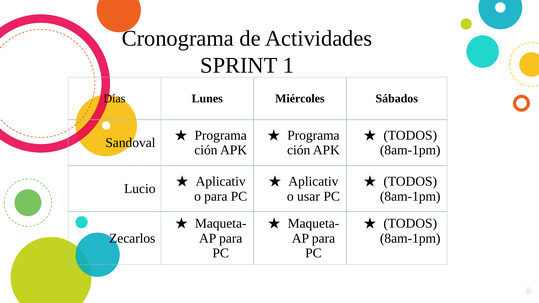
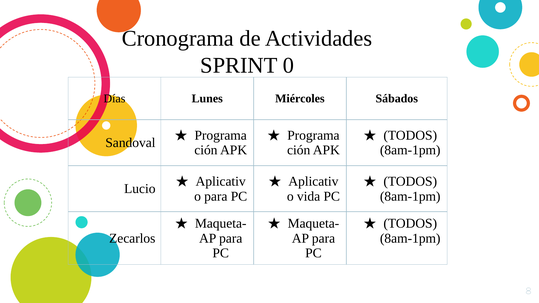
1: 1 -> 0 (288, 66)
usar: usar -> vida (309, 196)
